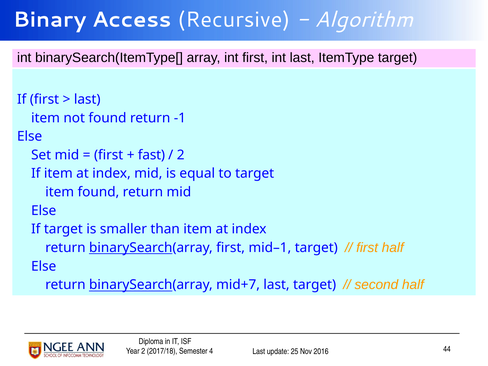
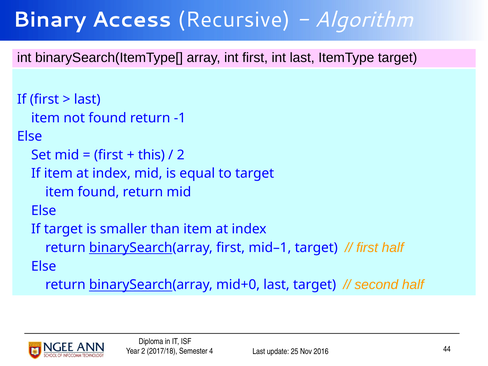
fast: fast -> this (151, 155)
mid+7: mid+7 -> mid+0 (238, 285)
